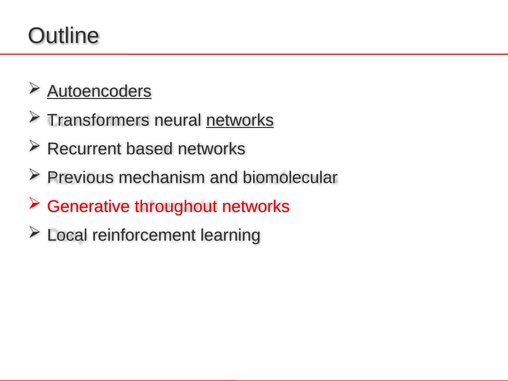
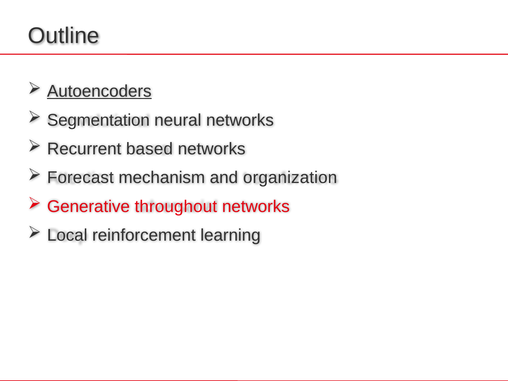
Transformers: Transformers -> Segmentation (98, 120)
networks underline: present -> none (240, 120)
Previous: Previous -> Forecast (80, 178)
biomolecular: biomolecular -> organization (290, 178)
